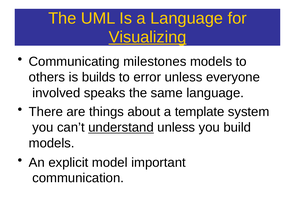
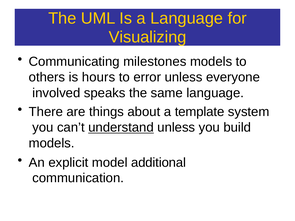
Visualizing underline: present -> none (148, 37)
builds: builds -> hours (99, 77)
important: important -> additional (159, 163)
